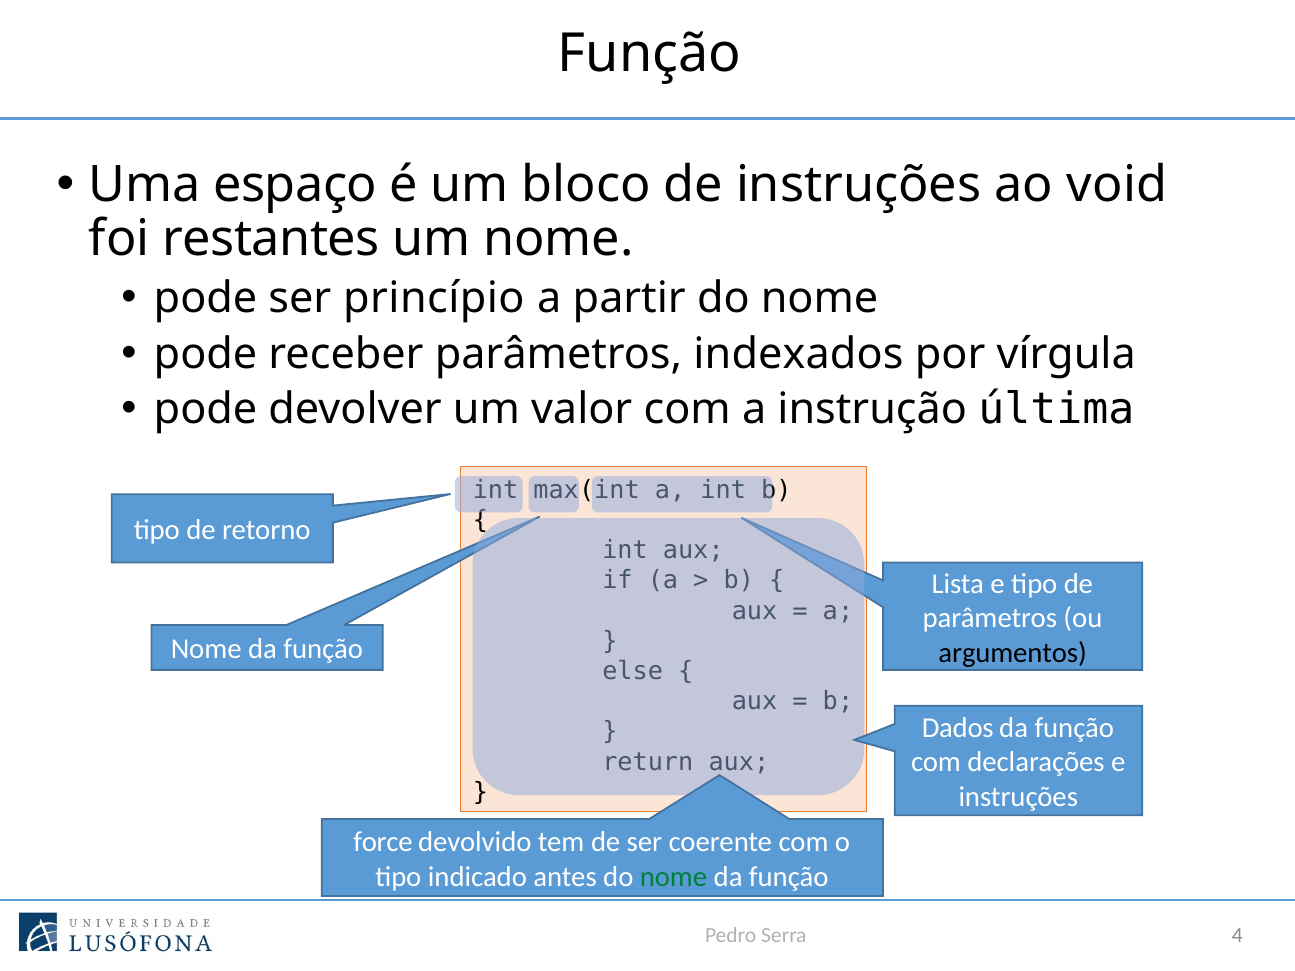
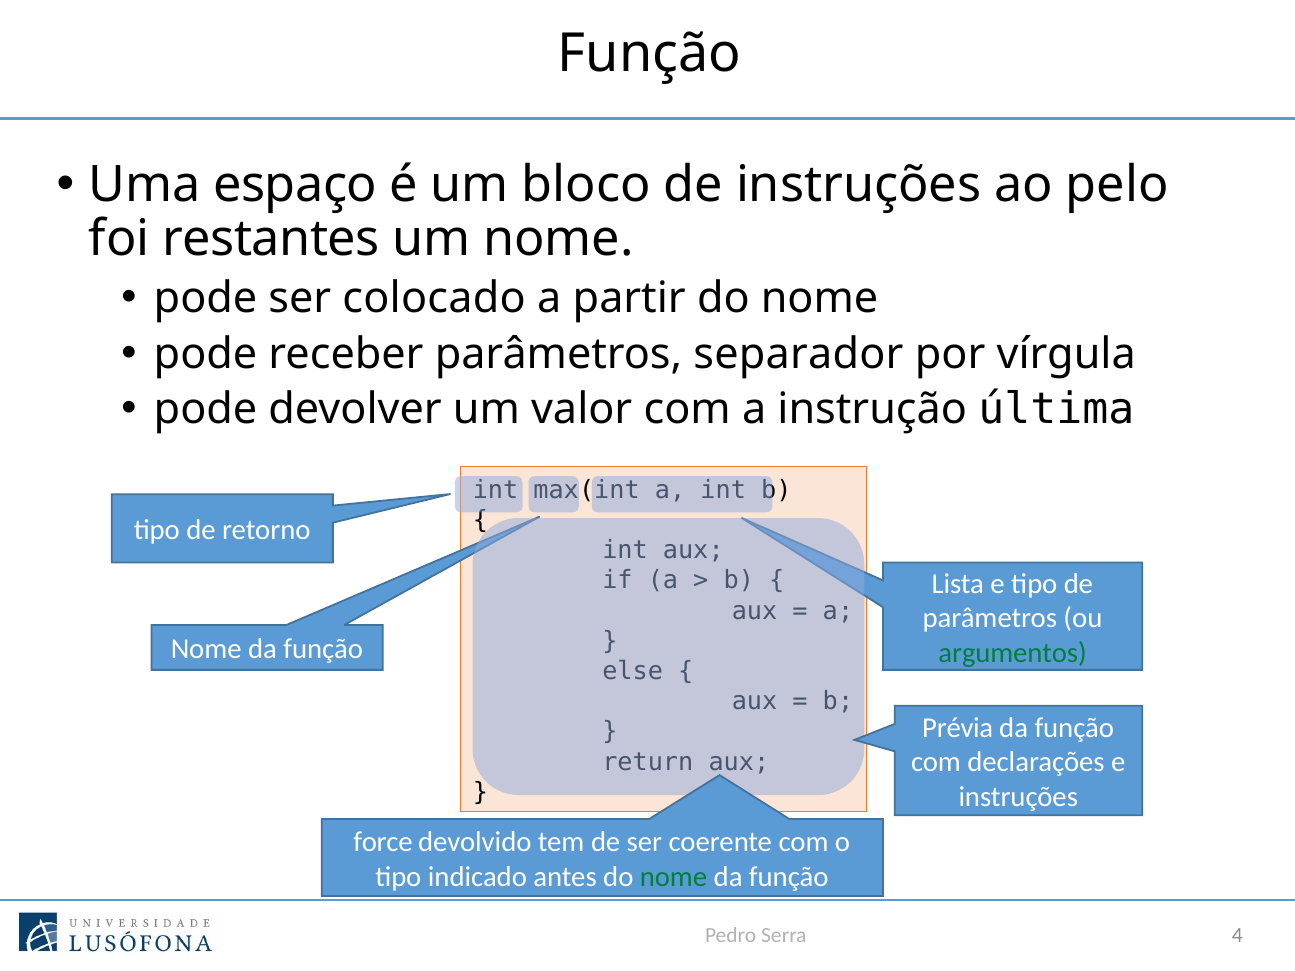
void: void -> pelo (1117, 185)
princípio: princípio -> colocado (434, 298)
indexados: indexados -> separador (798, 354)
argumentos colour: black -> green (1013, 653)
Dados: Dados -> Prévia (958, 728)
